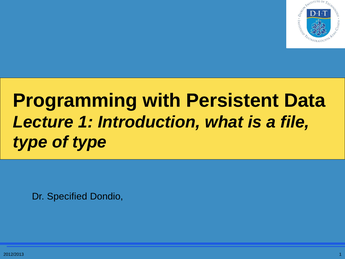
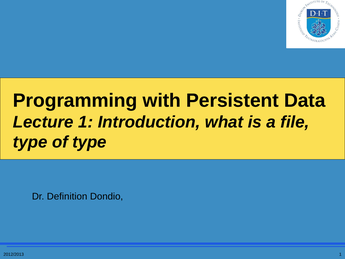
Specified: Specified -> Definition (67, 196)
